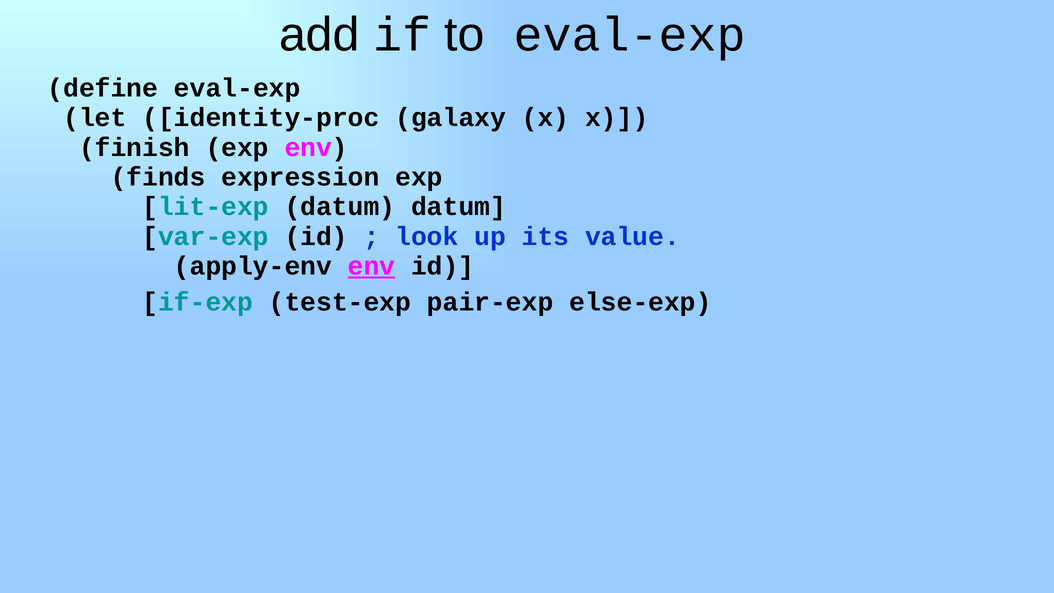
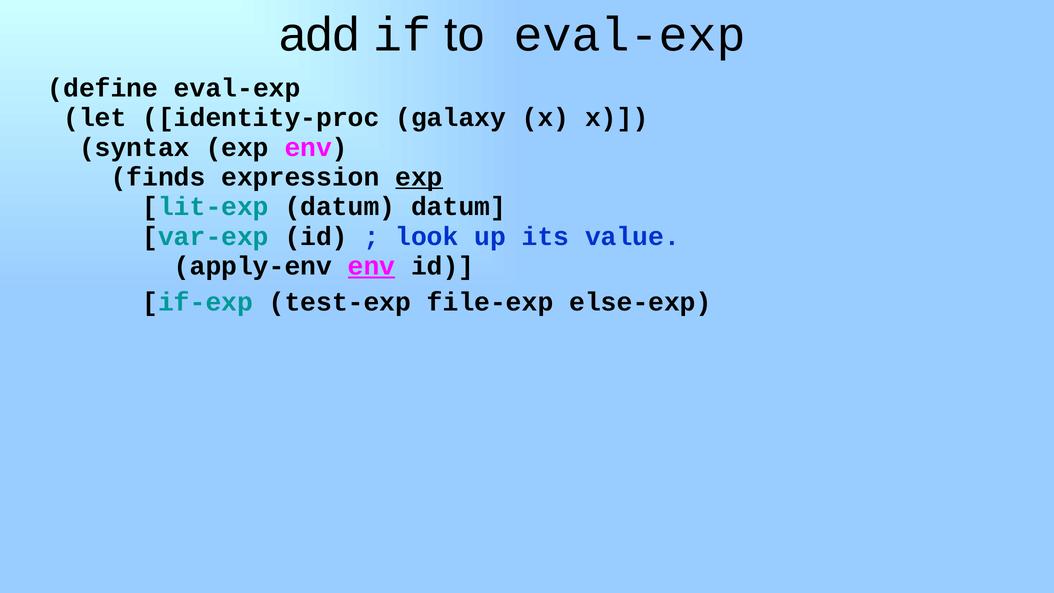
finish: finish -> syntax (134, 147)
exp underline: none -> present (419, 177)
pair-exp: pair-exp -> file-exp (490, 302)
